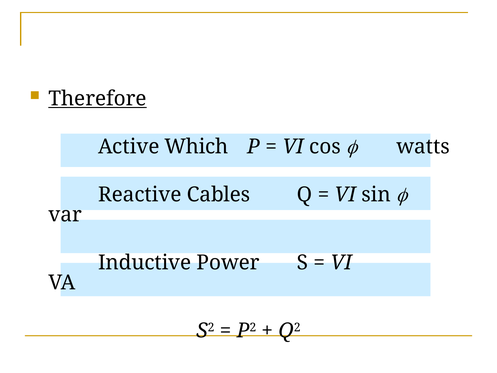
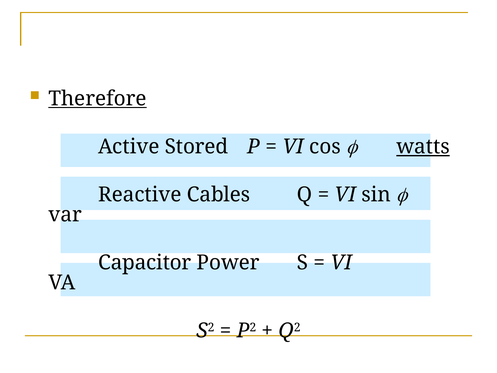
Which: Which -> Stored (196, 147)
watts underline: none -> present (423, 147)
Inductive: Inductive -> Capacitor (145, 263)
